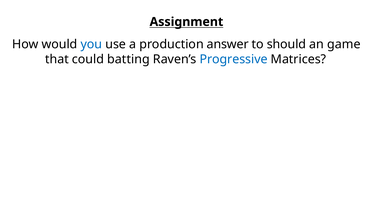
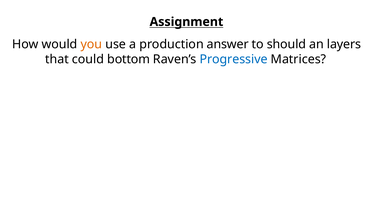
you colour: blue -> orange (91, 44)
game: game -> layers (344, 44)
batting: batting -> bottom (129, 59)
